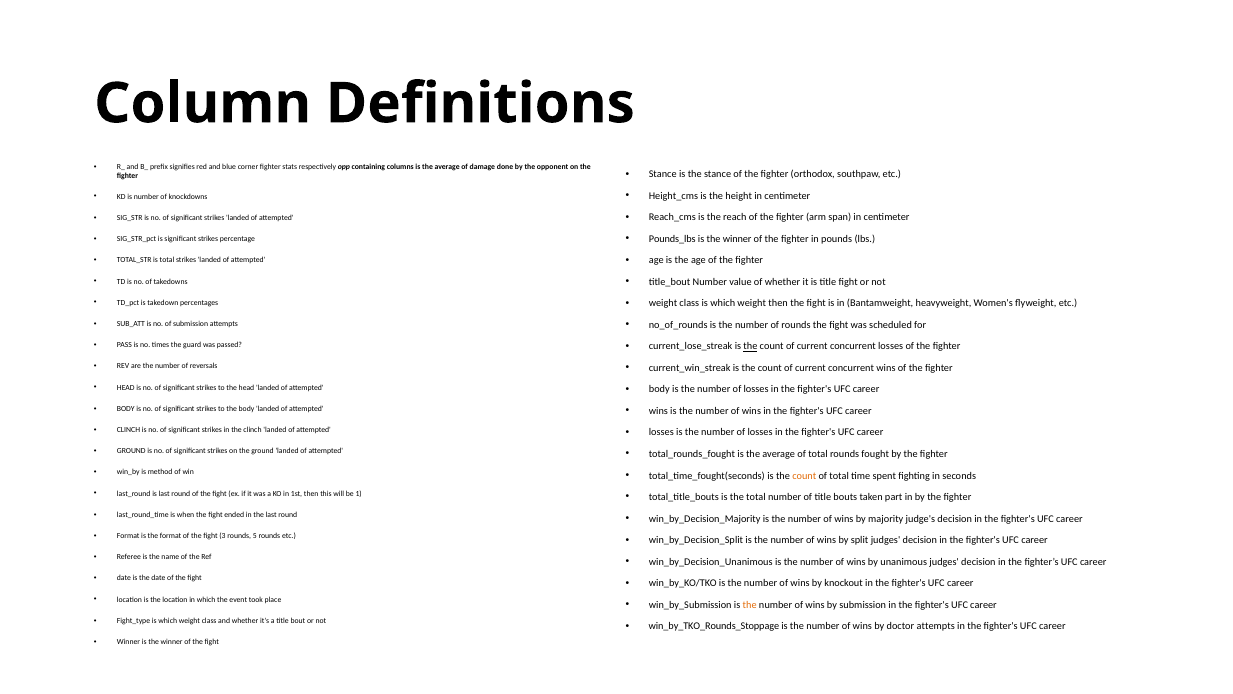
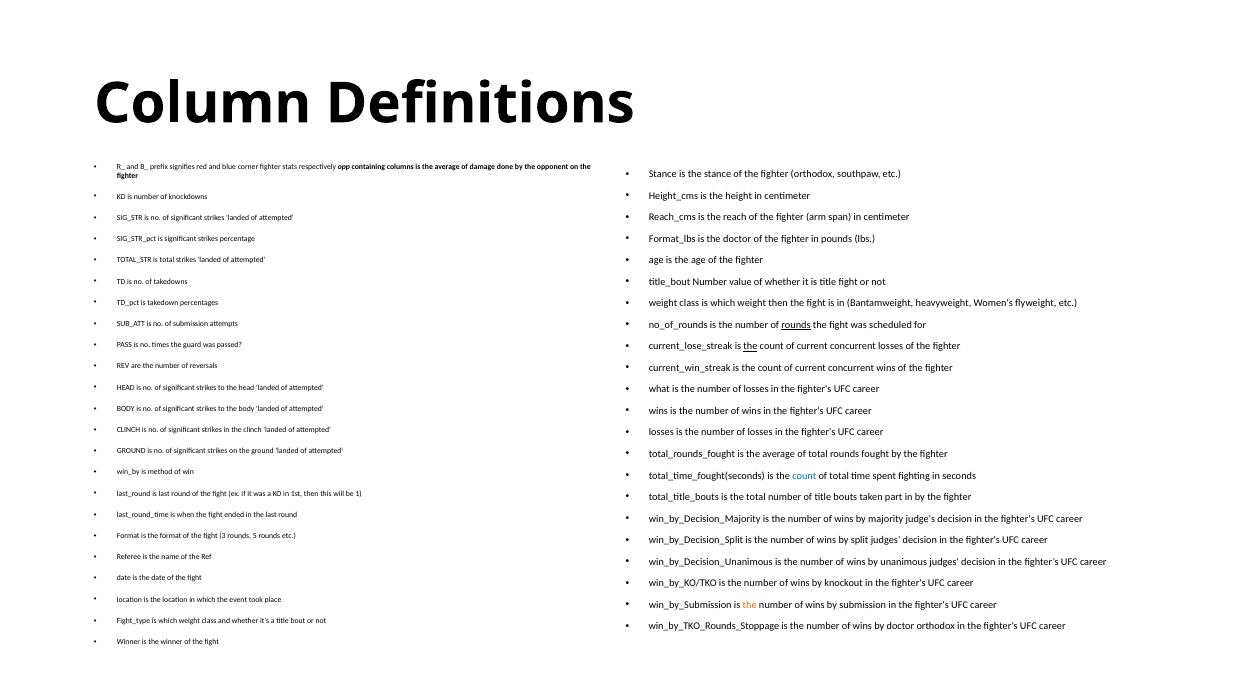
Pounds_lbs: Pounds_lbs -> Format_lbs (672, 239)
winner: winner -> doctor (737, 239)
rounds underline: none -> present (796, 325)
body: body -> what (659, 389)
count colour: orange -> blue (804, 475)
doctor attempts: attempts -> orthodox (936, 626)
